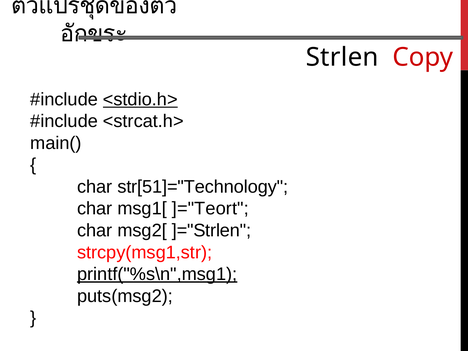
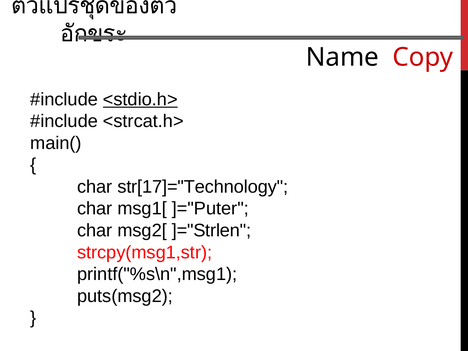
Strlen: Strlen -> Name (342, 57)
str[51]="Technology: str[51]="Technology -> str[17]="Technology (203, 187)
]="Teort: ]="Teort -> ]="Puter (210, 209)
printf("%s\n",msg1 underline: present -> none (157, 274)
